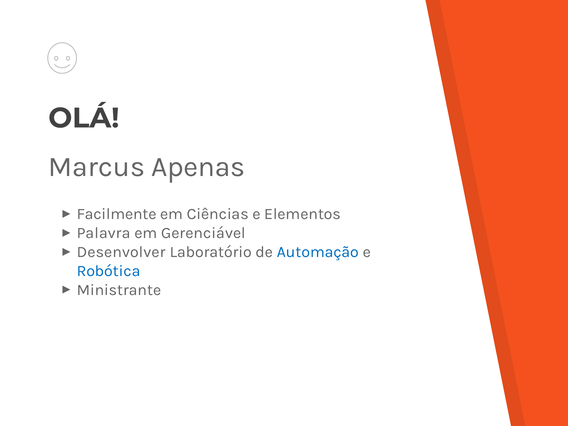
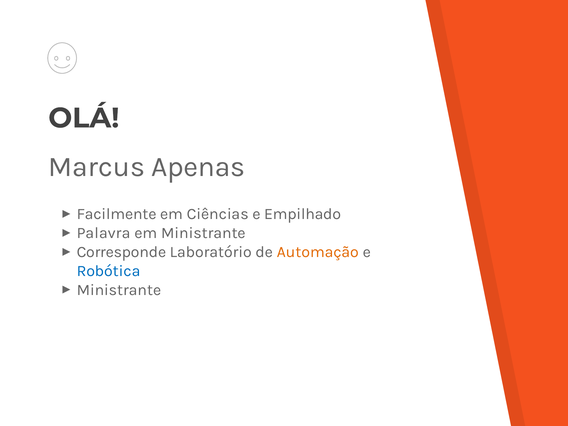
Elementos: Elementos -> Empilhado (303, 214)
em Gerenciável: Gerenciável -> Ministrante (203, 233)
Desenvolver: Desenvolver -> Corresponde (121, 252)
Automação colour: blue -> orange (318, 252)
